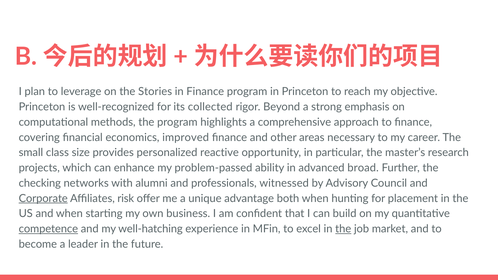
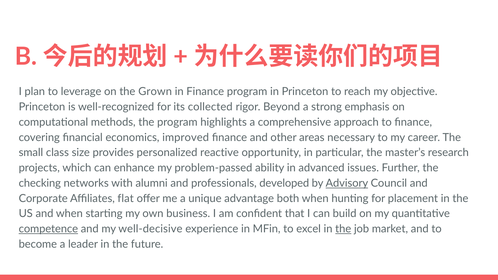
Stories: Stories -> Grown (155, 92)
broad: broad -> issues (363, 168)
witnessed: witnessed -> developed (284, 183)
Advisory underline: none -> present (347, 183)
Corporate underline: present -> none (43, 198)
risk: risk -> flat (126, 198)
well-hatching: well-hatching -> well-decisive (150, 229)
